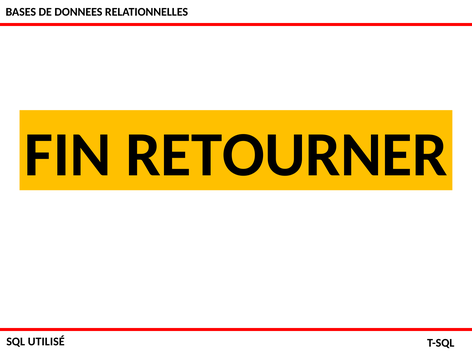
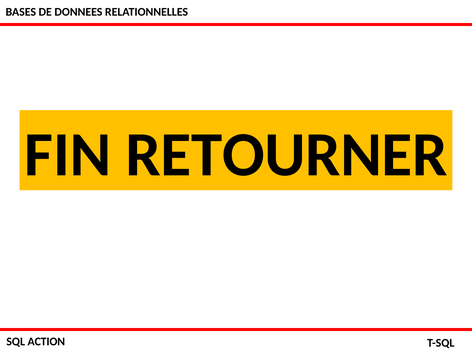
UTILISÉ: UTILISÉ -> ACTION (46, 342)
